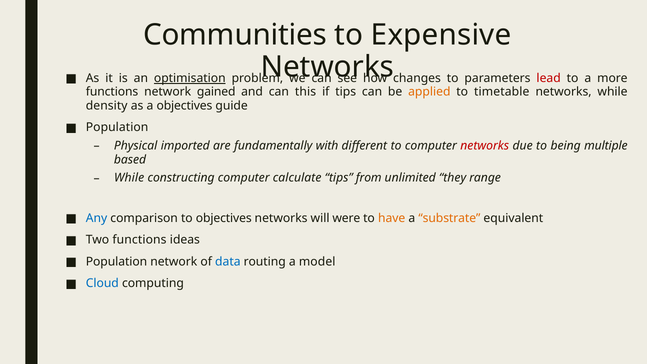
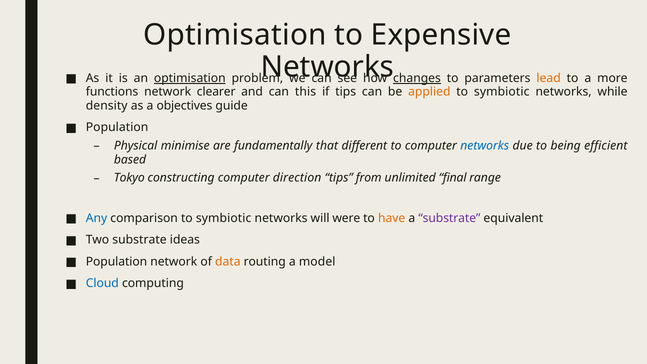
Communities: Communities -> Optimisation (235, 35)
changes underline: none -> present (417, 78)
lead colour: red -> orange (549, 78)
gained: gained -> clearer (216, 92)
timetable: timetable -> symbiotic (502, 92)
imported: imported -> minimise (185, 146)
with: with -> that (327, 146)
networks colour: red -> blue (485, 146)
multiple: multiple -> efficient (606, 146)
While: While -> Tokyo (129, 178)
calculate: calculate -> direction (297, 178)
they: they -> final (453, 178)
comparison to objectives: objectives -> symbiotic (224, 218)
substrate colour: orange -> purple (449, 218)
Two functions: functions -> substrate (140, 240)
data colour: blue -> orange (228, 262)
